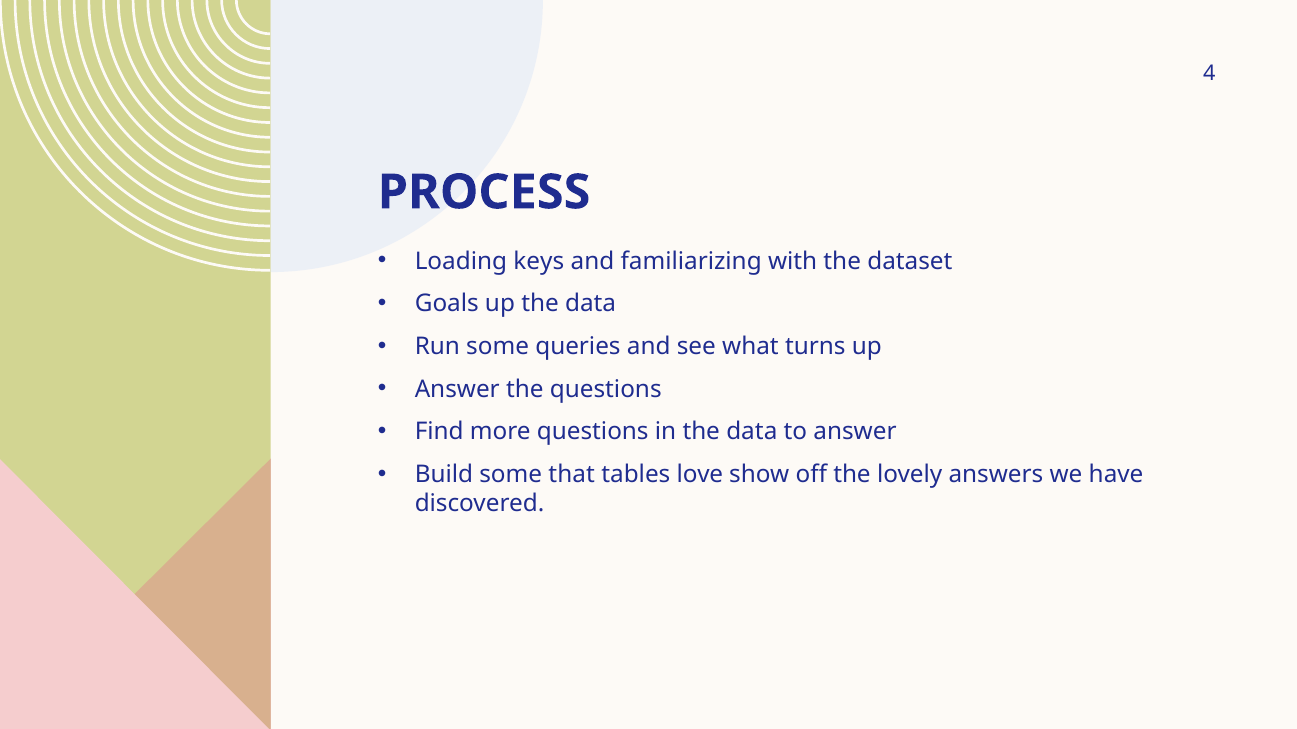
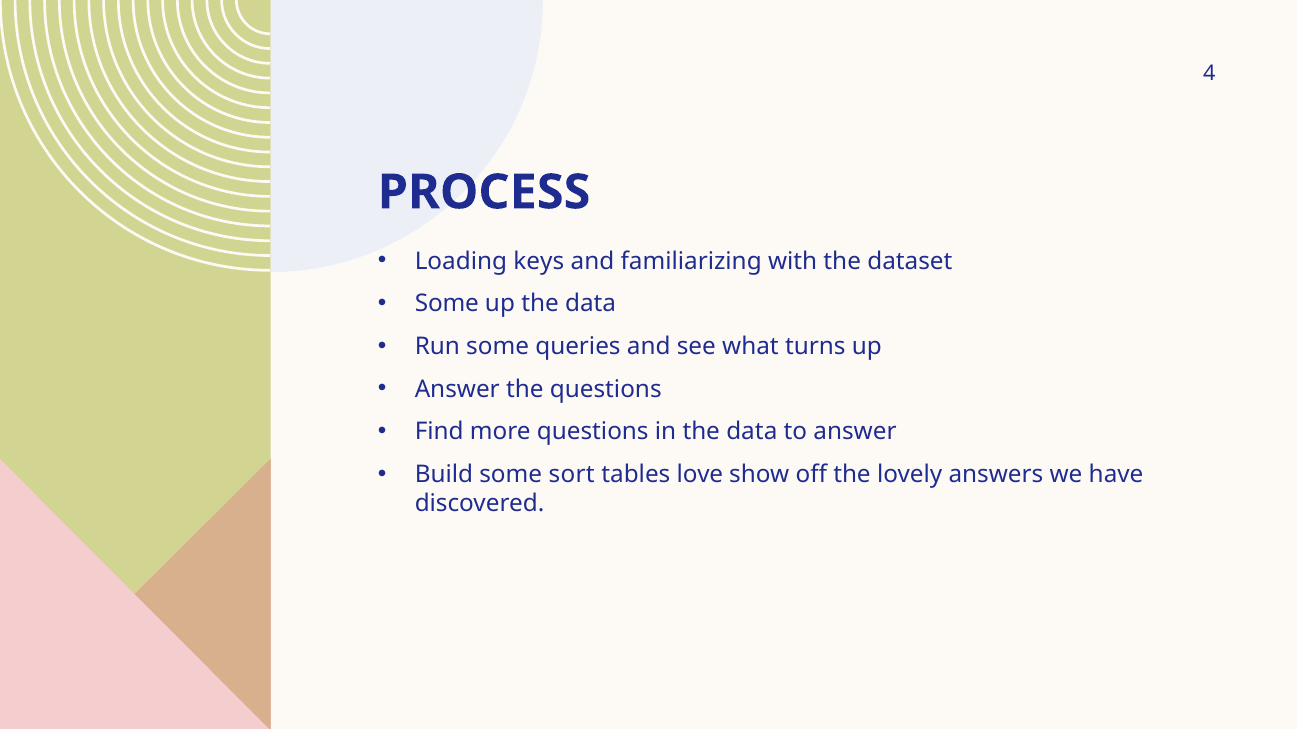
Goals: Goals -> Some (447, 304)
that: that -> sort (572, 475)
